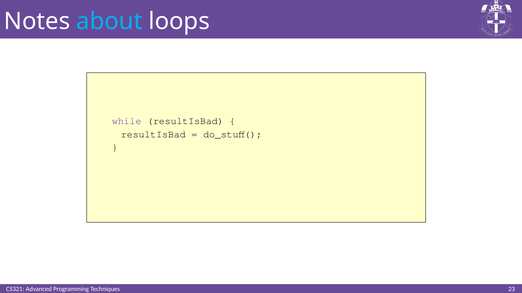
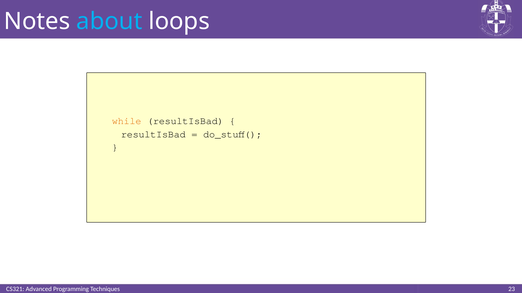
while colour: purple -> orange (127, 121)
